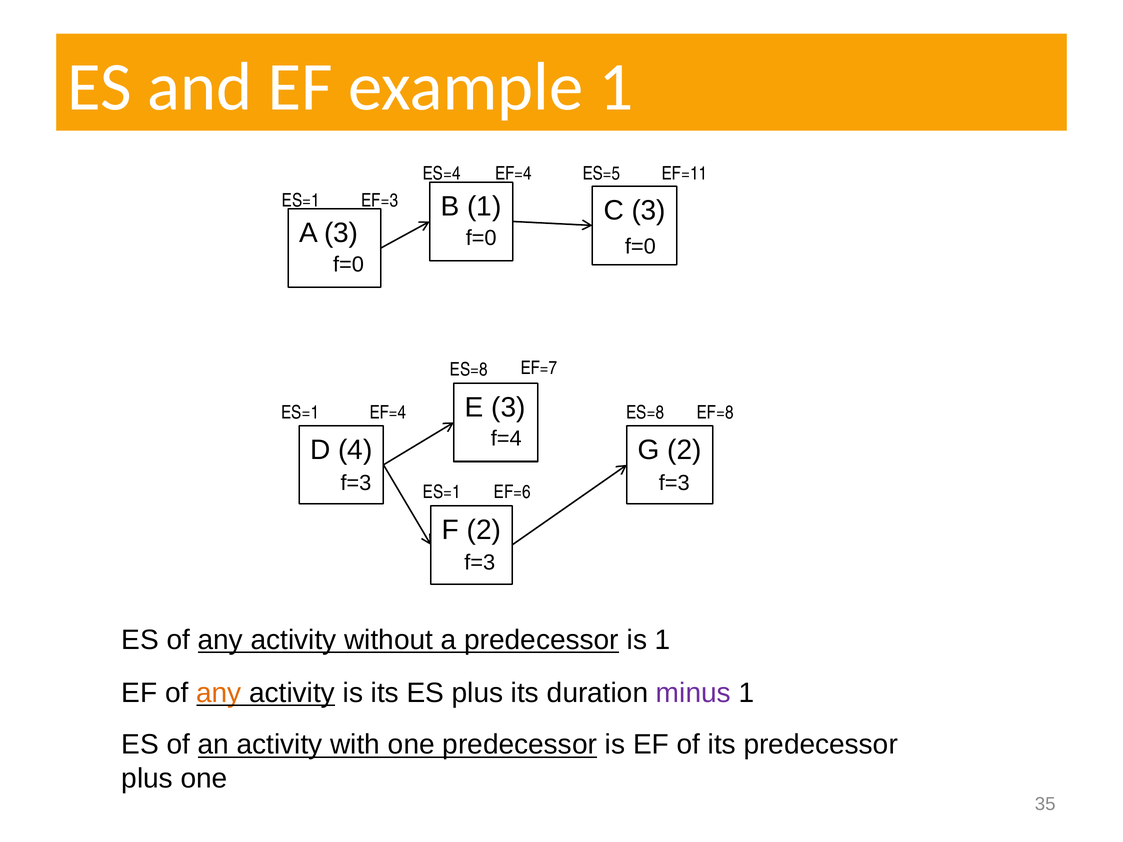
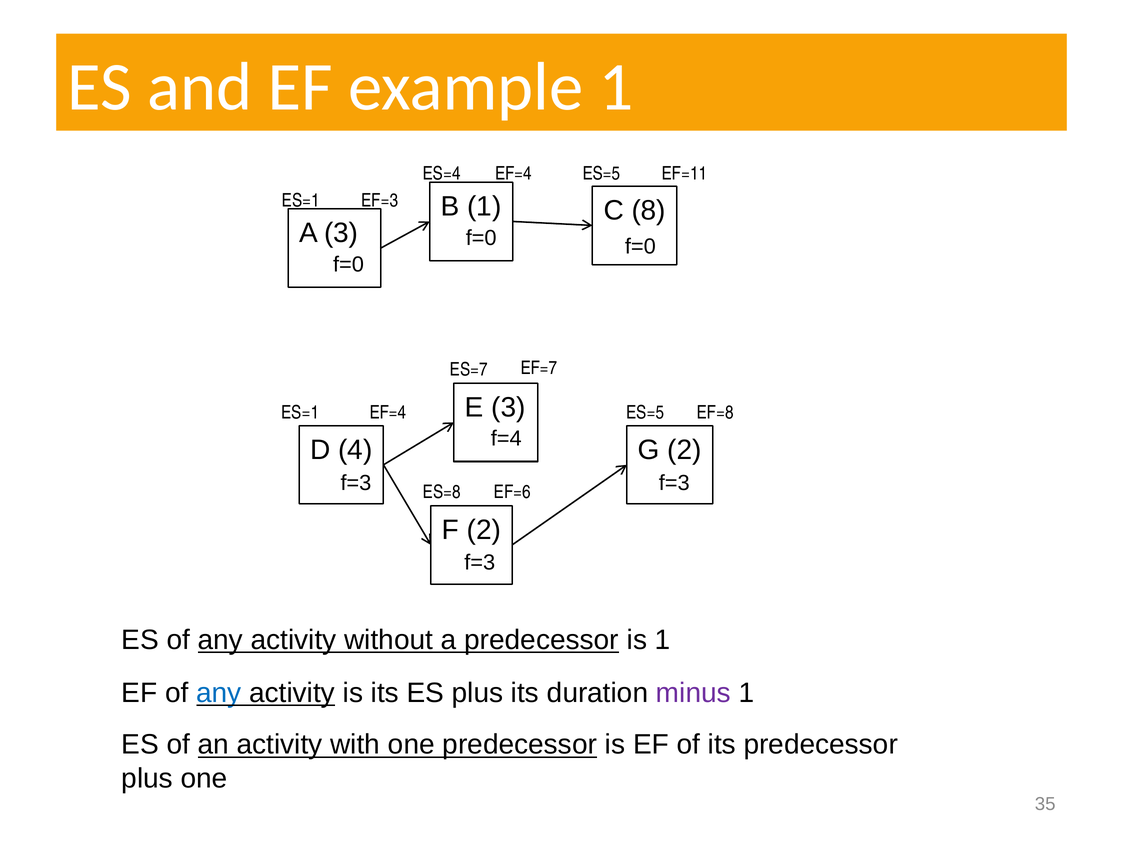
C 3: 3 -> 8 (649, 211)
ES=8: ES=8 -> ES=7 (469, 370)
ES=8: ES=8 -> ES=5 (645, 413)
ES=1: ES=1 -> ES=8 (442, 492)
any colour: orange -> blue (219, 693)
